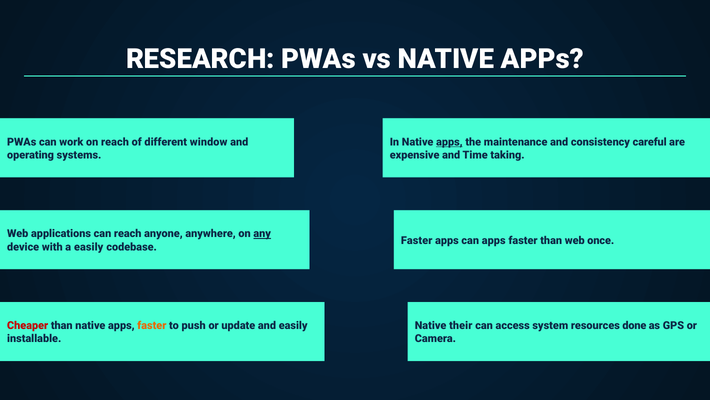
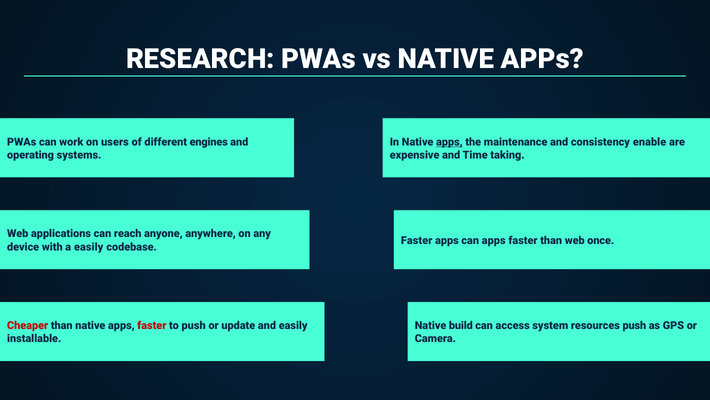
on reach: reach -> users (115, 142)
window: window -> engines (209, 142)
careful: careful -> enable (650, 142)
any underline: present -> none (262, 234)
faster colour: orange -> red (152, 325)
their: their -> build (461, 325)
resources done: done -> push (634, 325)
